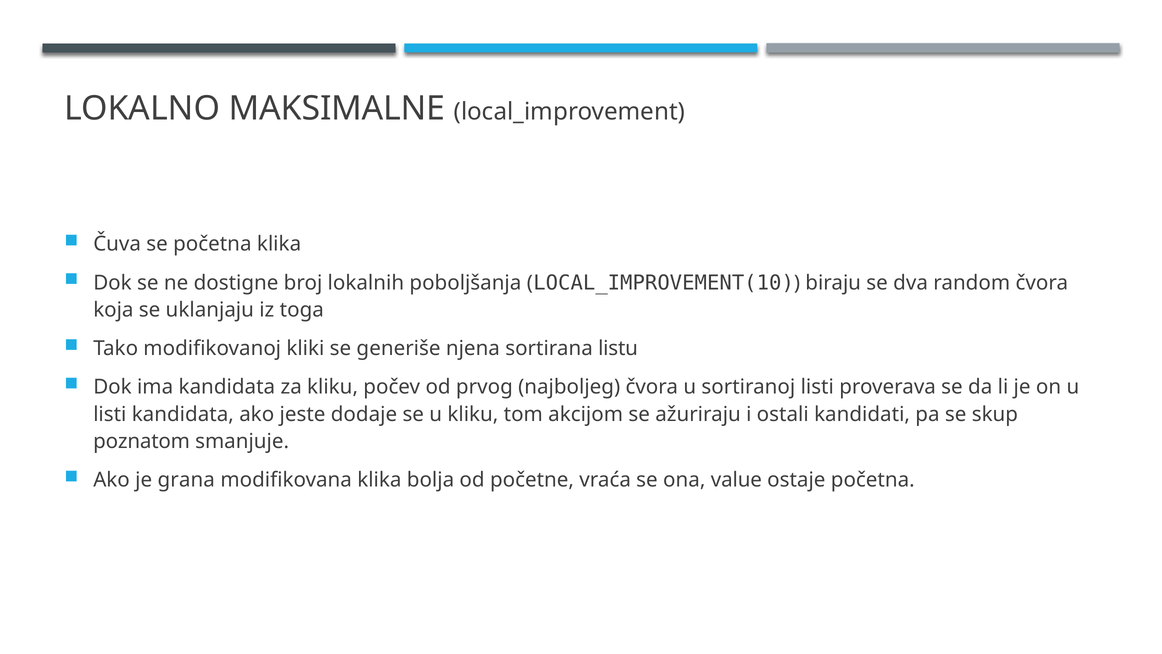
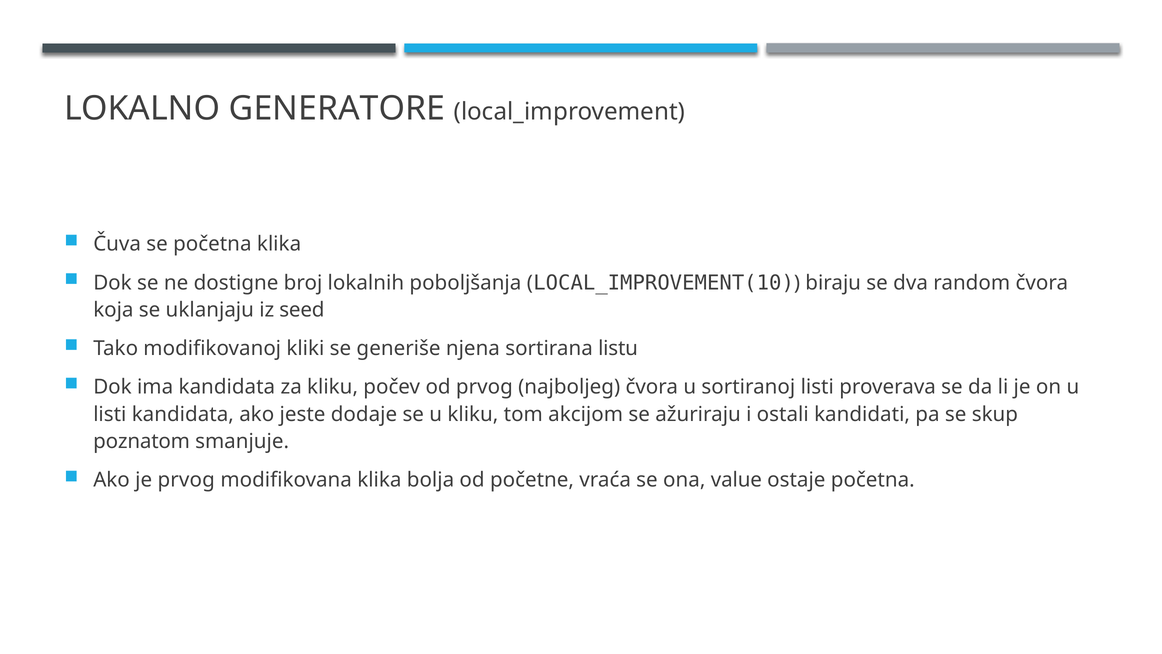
MAKSIMALNE: MAKSIMALNE -> GENERATORE (337, 108)
toga: toga -> seed (302, 310)
je grana: grana -> prvog (186, 480)
